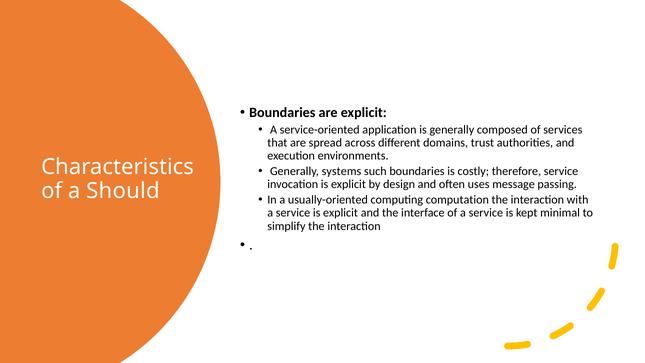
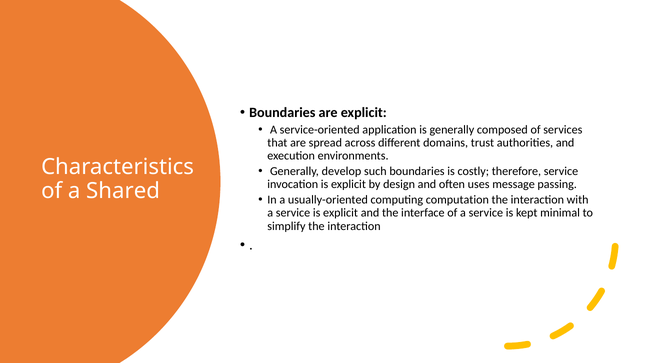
systems: systems -> develop (341, 171)
Should: Should -> Shared (123, 191)
